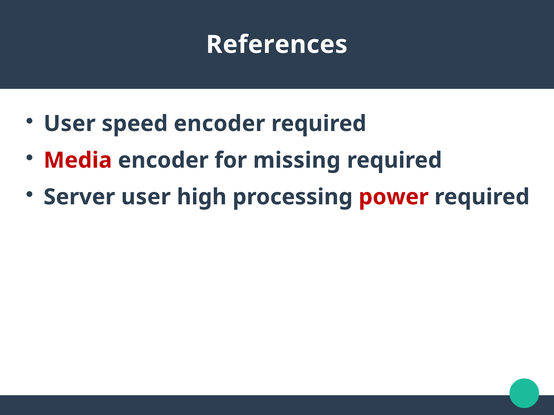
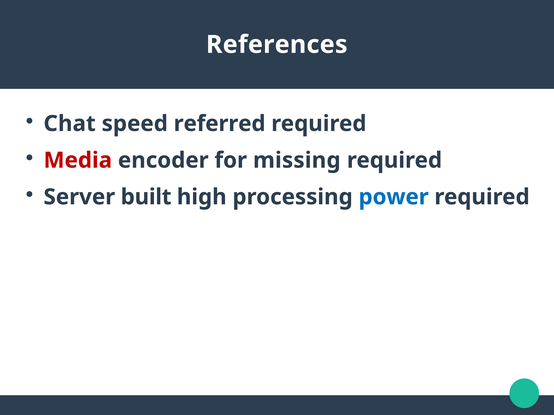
User: User -> Chat (70, 124)
speed encoder: encoder -> referred (220, 124)
Server user: user -> built (146, 197)
power colour: red -> blue (394, 197)
